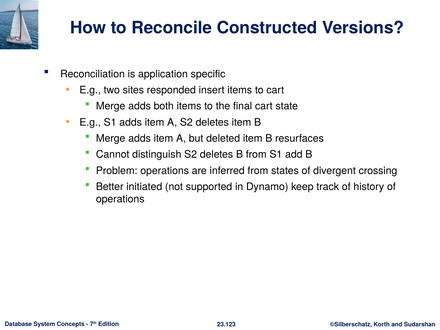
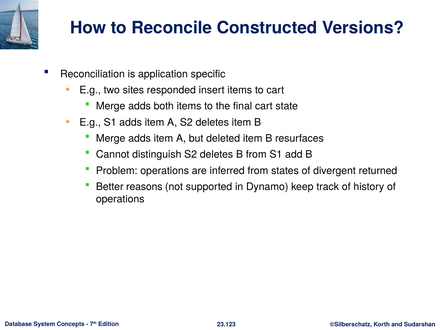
crossing: crossing -> returned (378, 171)
initiated: initiated -> reasons (144, 187)
